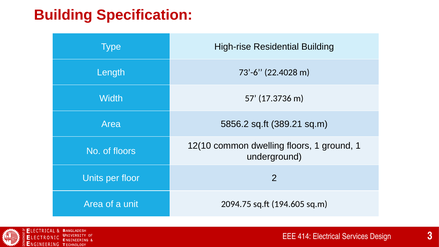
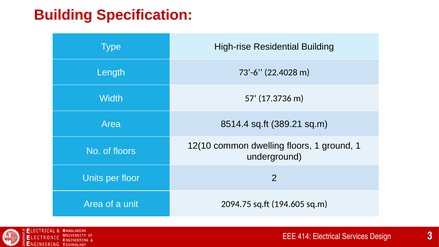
5856.2: 5856.2 -> 8514.4 (235, 124)
